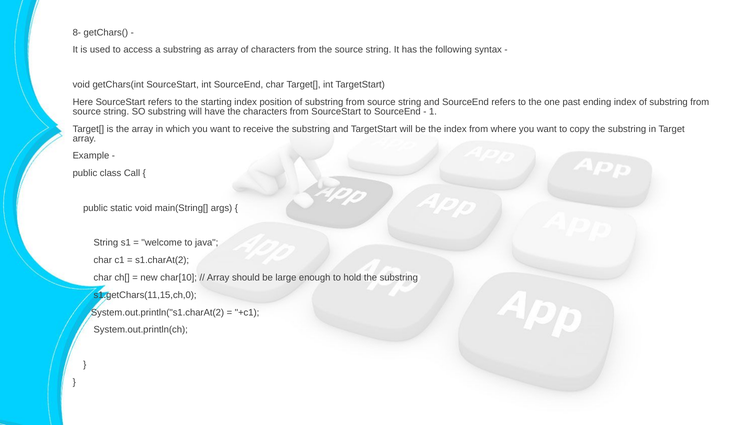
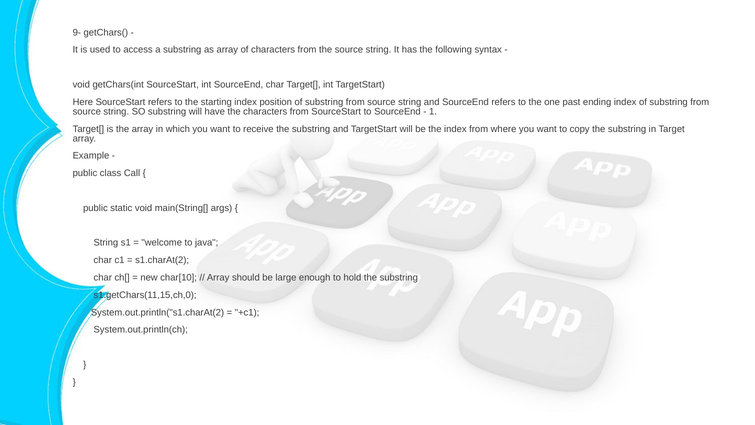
8-: 8- -> 9- (77, 32)
